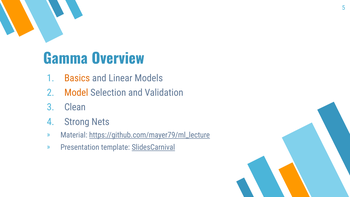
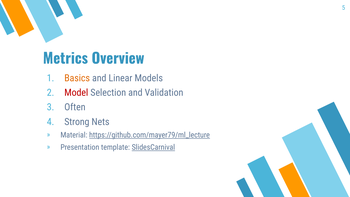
Gamma: Gamma -> Metrics (65, 59)
Model colour: orange -> red (76, 93)
Clean: Clean -> Often (75, 107)
